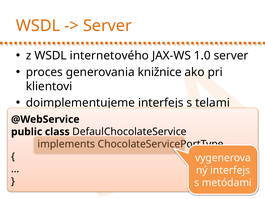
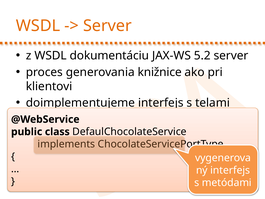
internetového: internetového -> dokumentáciu (109, 56)
1.0: 1.0 -> 5.2 (202, 56)
